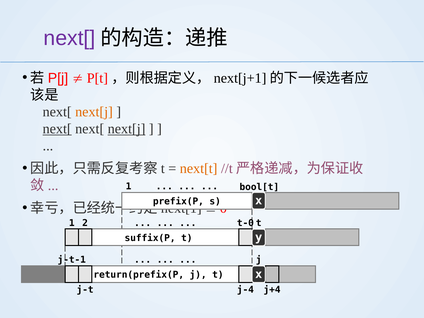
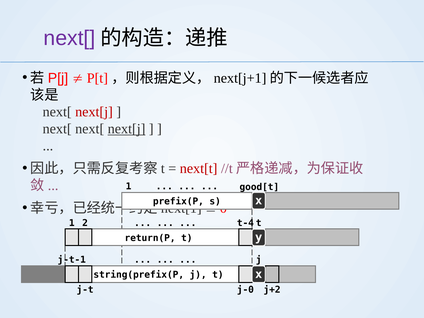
next[j colour: orange -> red (94, 112)
next[ underline: present -> none (57, 129)
next[t colour: orange -> red (199, 169)
bool[t: bool[t -> good[t (259, 187)
t-0: t-0 -> t-4 (245, 223)
suffix(P: suffix(P -> return(P (150, 238)
return(prefix(P: return(prefix(P -> string(prefix(P (139, 275)
j-4: j-4 -> j-0 (245, 290)
j+4: j+4 -> j+2 (272, 290)
